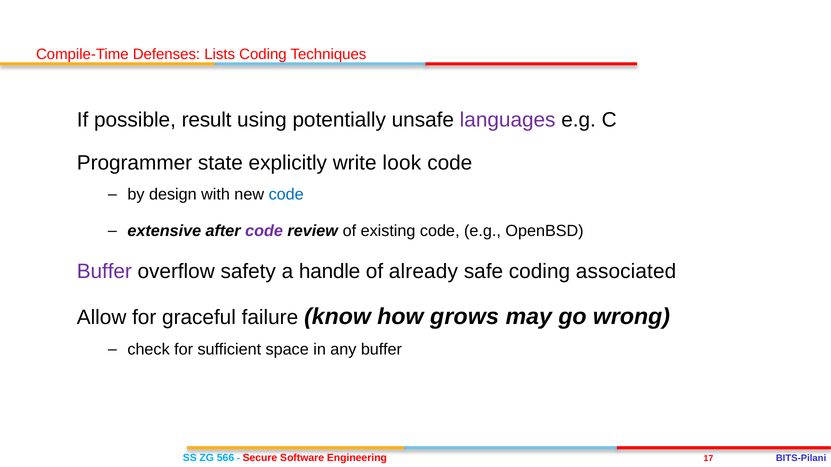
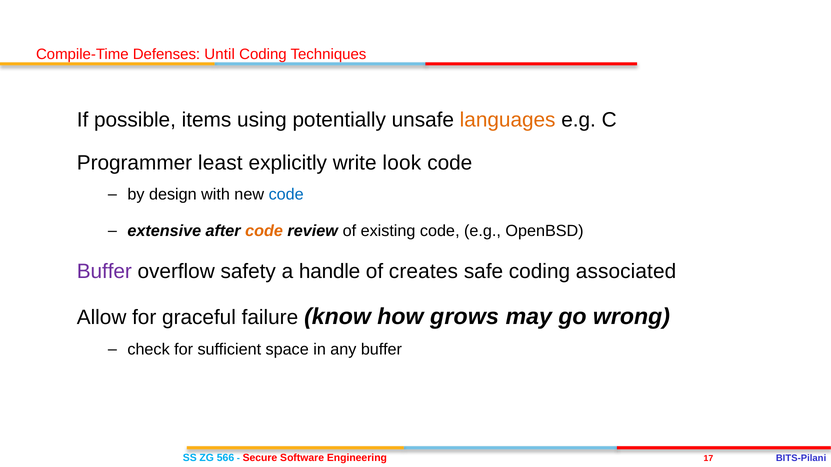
Lists: Lists -> Until (220, 54)
result: result -> items (206, 120)
languages colour: purple -> orange (508, 120)
state: state -> least (220, 163)
code colour: purple -> orange (264, 231)
already: already -> creates (423, 272)
